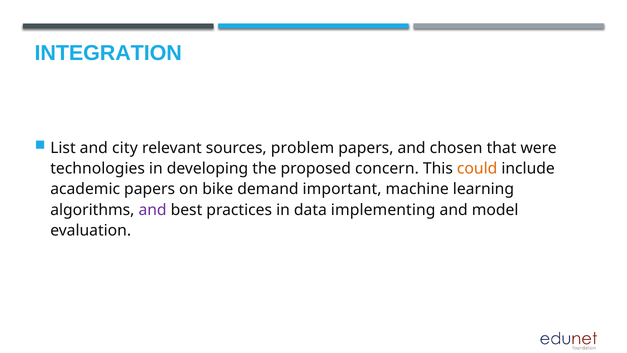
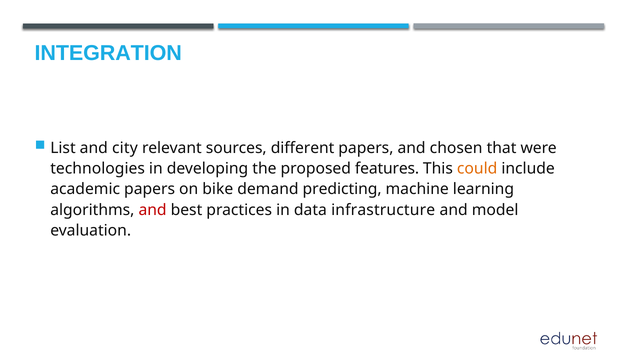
problem: problem -> different (303, 148)
concern: concern -> features (387, 168)
important: important -> predicting (342, 189)
and colour: purple -> red (153, 210)
implementing: implementing -> infrastructure (383, 210)
